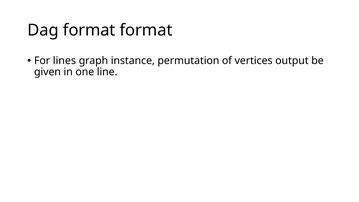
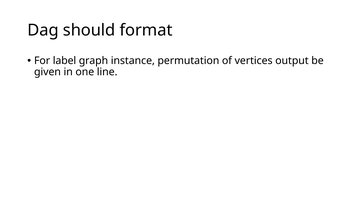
Dag format: format -> should (89, 30)
lines: lines -> label (65, 61)
